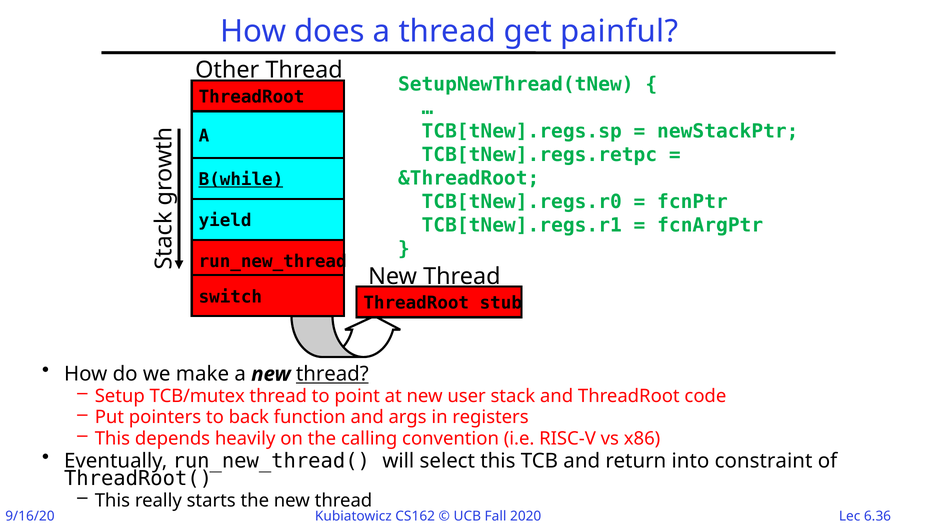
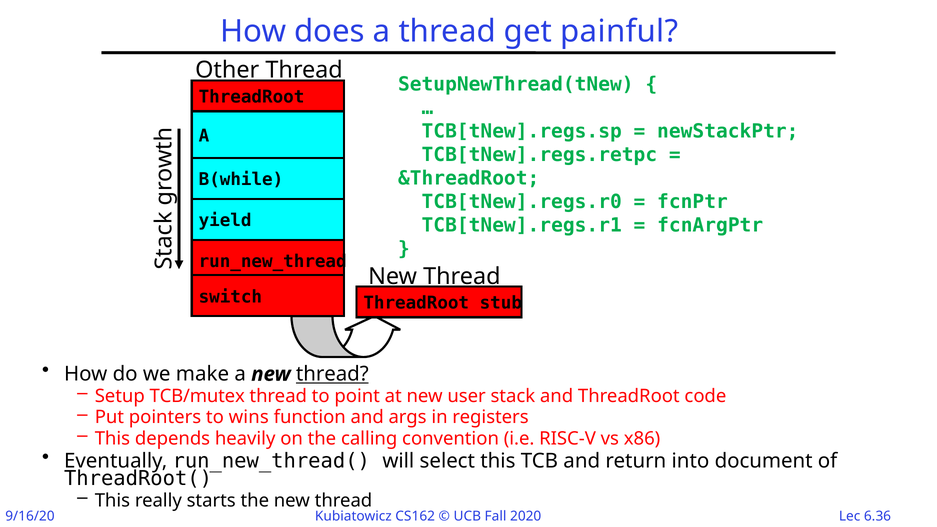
B(while underline: present -> none (241, 180)
back: back -> wins (249, 417)
constraint: constraint -> document (764, 461)
